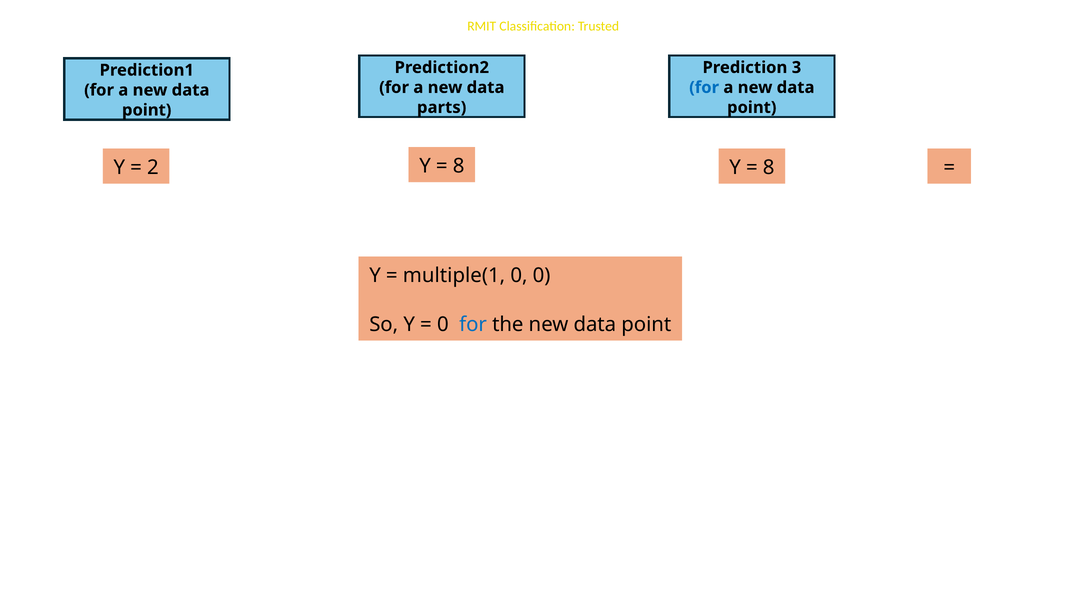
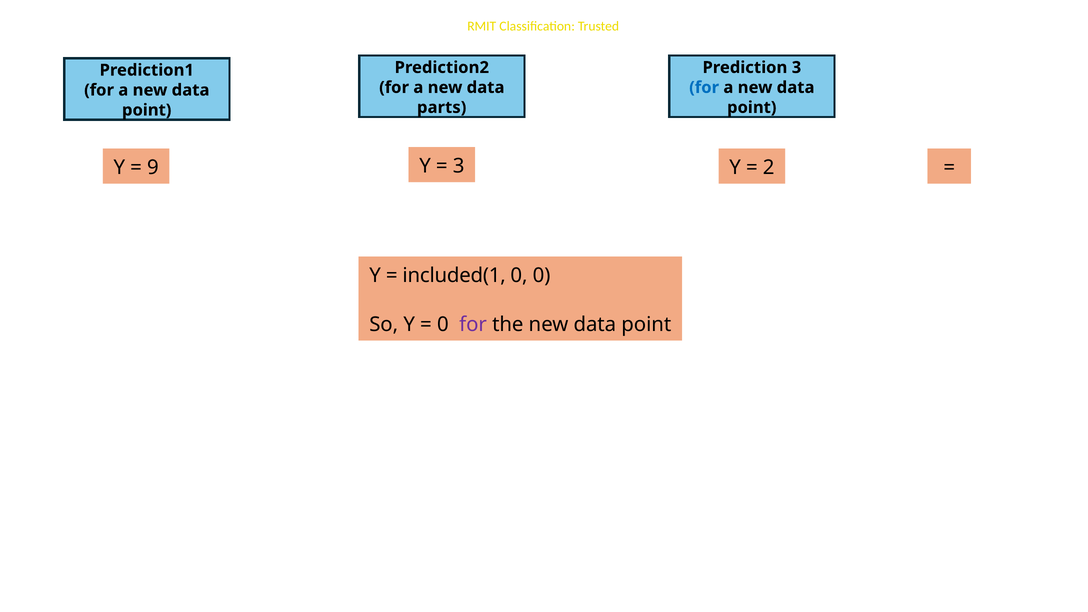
2: 2 -> 9 (153, 168)
8: 8 -> 3 (459, 166)
8: 8 -> 2 (769, 168)
multiple(1: multiple(1 -> included(1 (454, 276)
for colour: blue -> purple (473, 324)
